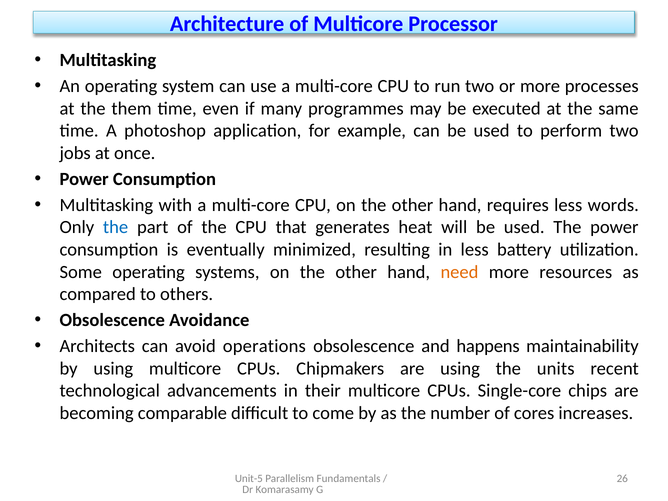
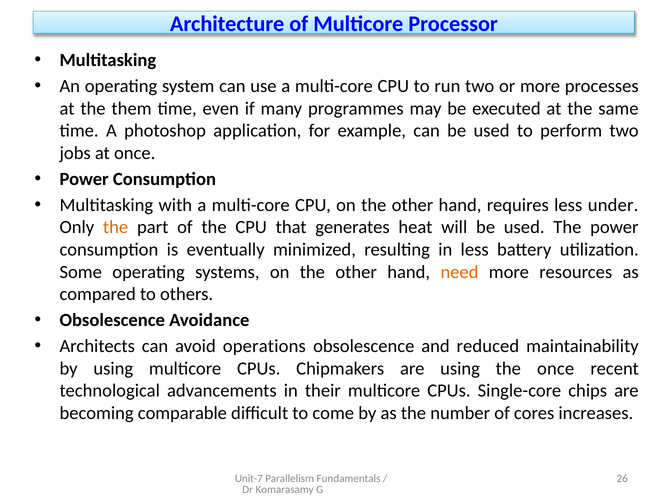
words: words -> under (613, 205)
the colour: blue -> orange (116, 227)
happens: happens -> reduced (488, 346)
the units: units -> once (556, 368)
Unit-5: Unit-5 -> Unit-7 (249, 478)
